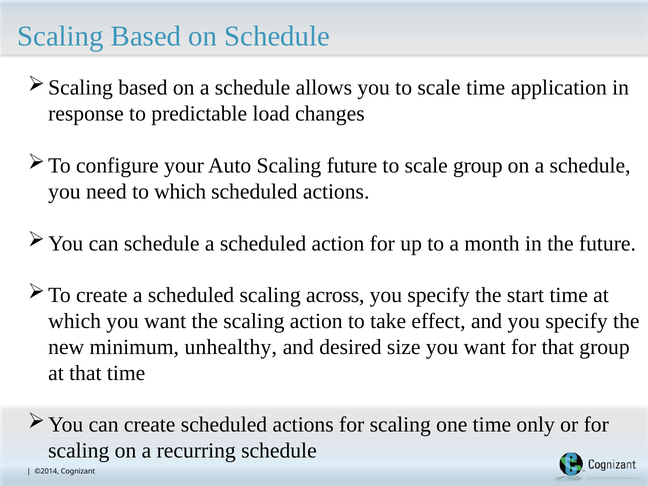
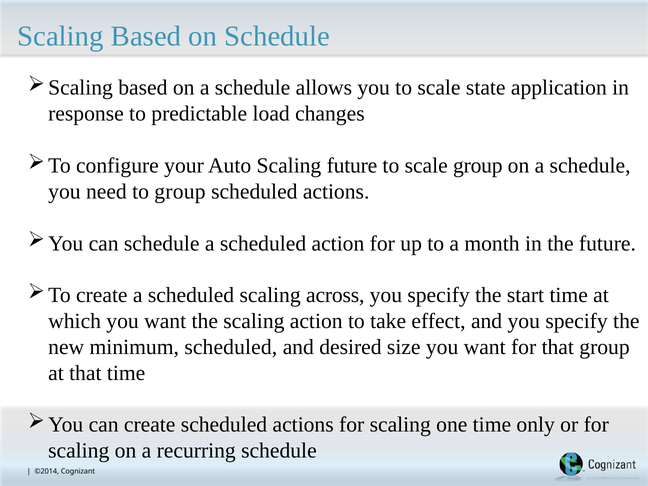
scale time: time -> state (486, 88)
to which: which -> group (180, 192)
minimum unhealthy: unhealthy -> scheduled (231, 347)
